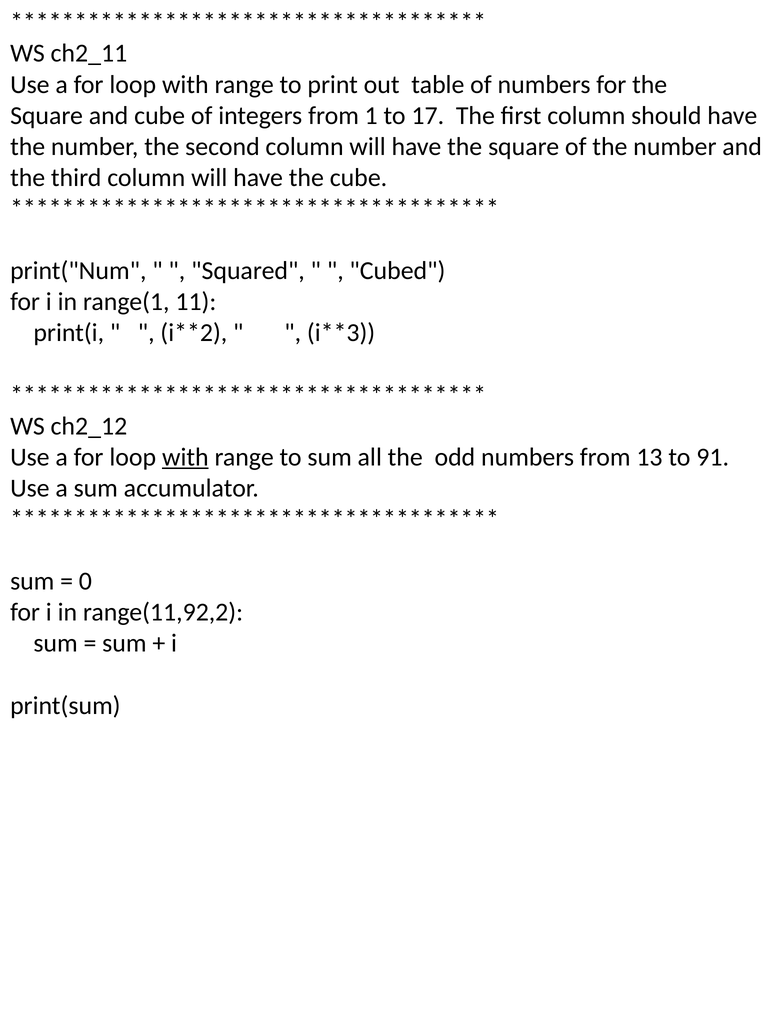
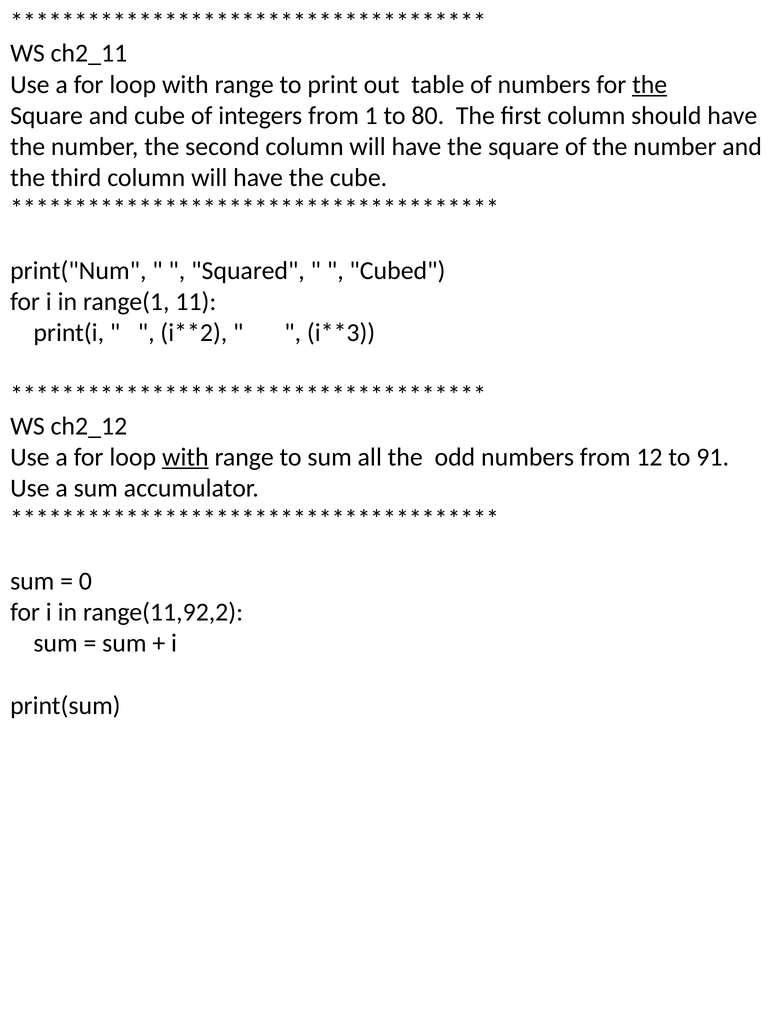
the underline: none -> present (650, 84)
17: 17 -> 80 (428, 116)
13: 13 -> 12 (649, 457)
